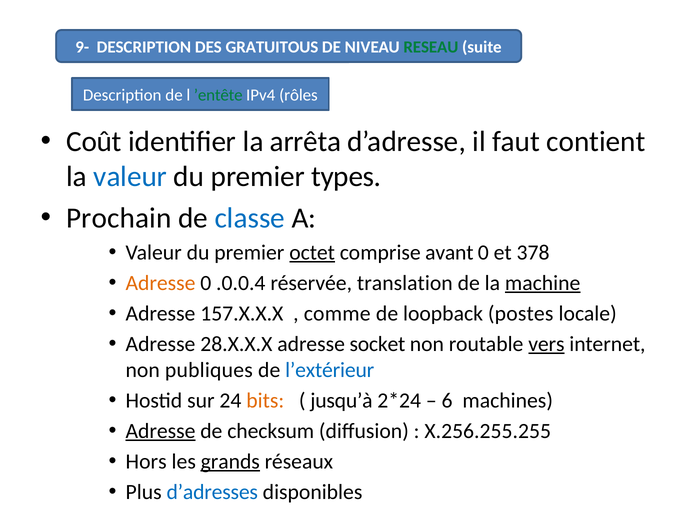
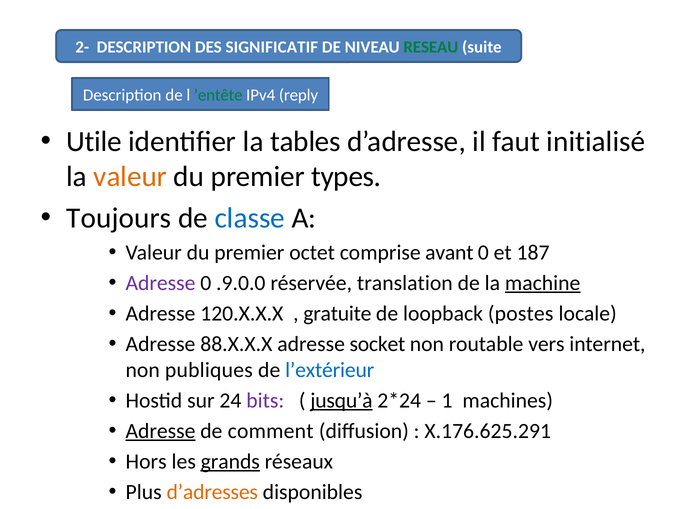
9-: 9- -> 2- (82, 47)
GRATUITOUS: GRATUITOUS -> SIGNIFICATIF (272, 47)
rôles: rôles -> reply (298, 95)
Coût: Coût -> Utile (94, 142)
arrêta: arrêta -> tables (305, 142)
contient: contient -> initialisé (596, 142)
valeur colour: blue -> orange (130, 177)
Prochain: Prochain -> Toujours (119, 218)
octet underline: present -> none (312, 253)
378: 378 -> 187 (533, 253)
Adresse colour: orange -> purple (161, 283)
.0.0.4: .0.0.4 -> .9.0.0 (241, 283)
157.X.X.X: 157.X.X.X -> 120.X.X.X (242, 314)
comme: comme -> gratuite (337, 314)
28.X.X.X: 28.X.X.X -> 88.X.X.X (236, 344)
vers underline: present -> none (546, 344)
bits colour: orange -> purple (265, 401)
jusqu’à underline: none -> present (341, 401)
6: 6 -> 1 (447, 401)
checksum: checksum -> comment (271, 431)
X.256.255.255: X.256.255.255 -> X.176.625.291 (488, 431)
d’adresses colour: blue -> orange (212, 492)
